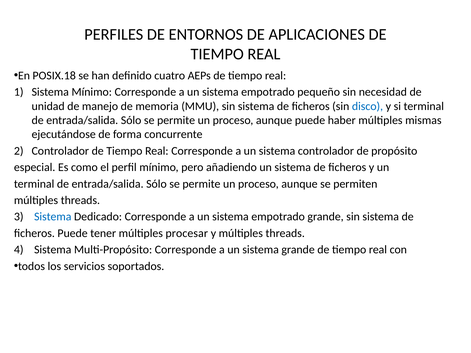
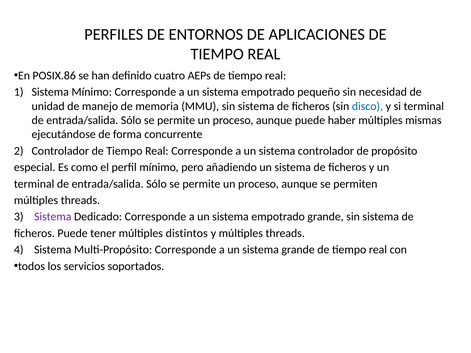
POSIX.18: POSIX.18 -> POSIX.86 (54, 76)
Sistema colour: blue -> purple (53, 217)
procesar: procesar -> distintos (187, 233)
